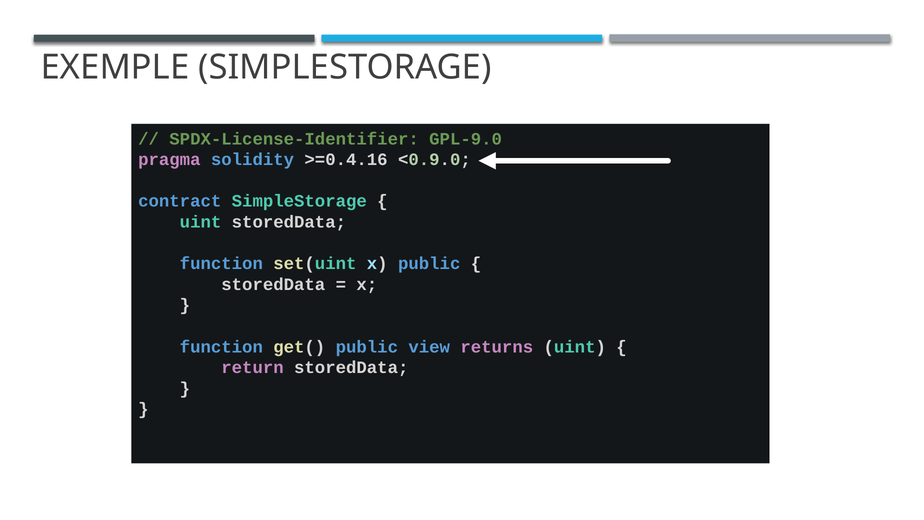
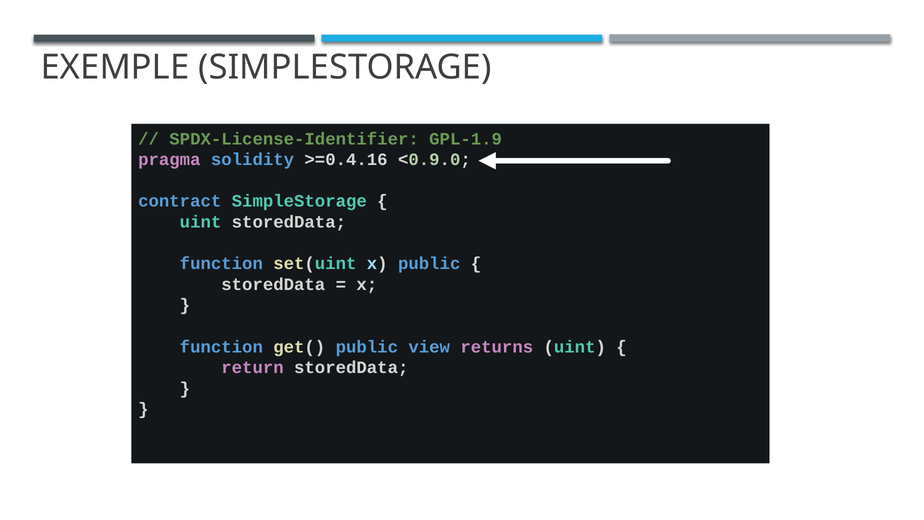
GPL-9.0: GPL-9.0 -> GPL-1.9 (466, 139)
